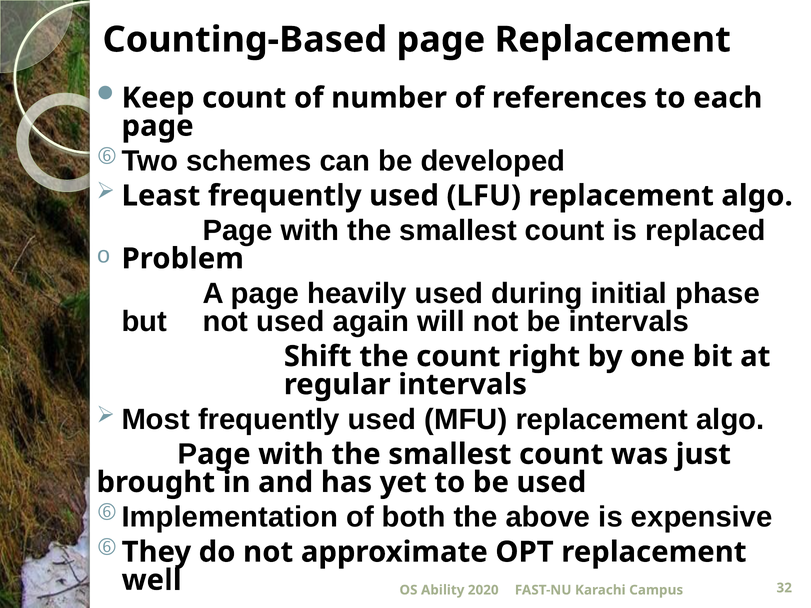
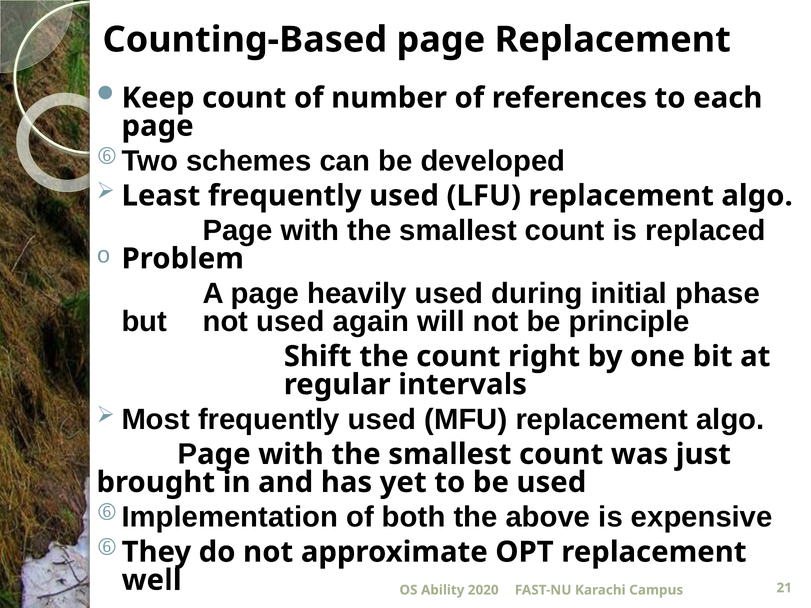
be intervals: intervals -> principle (629, 322)
32: 32 -> 21 (784, 588)
